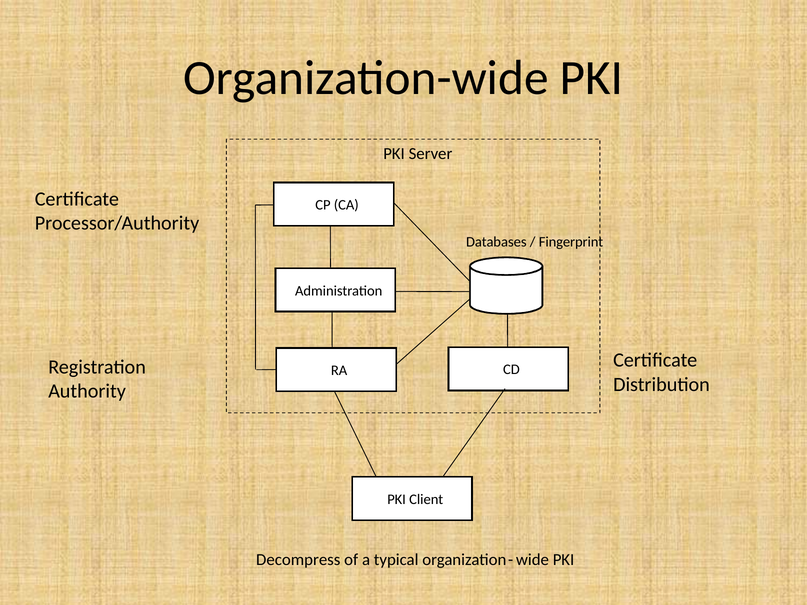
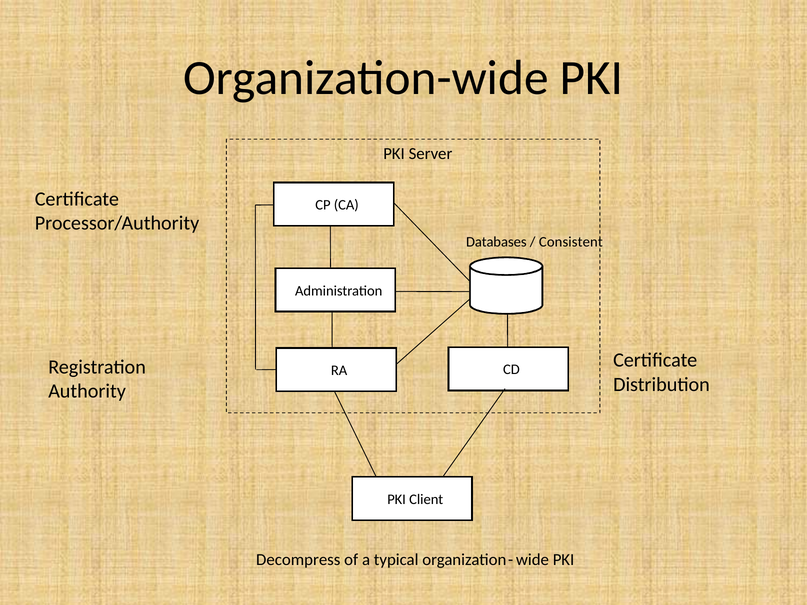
Fingerprint: Fingerprint -> Consistent (571, 242)
